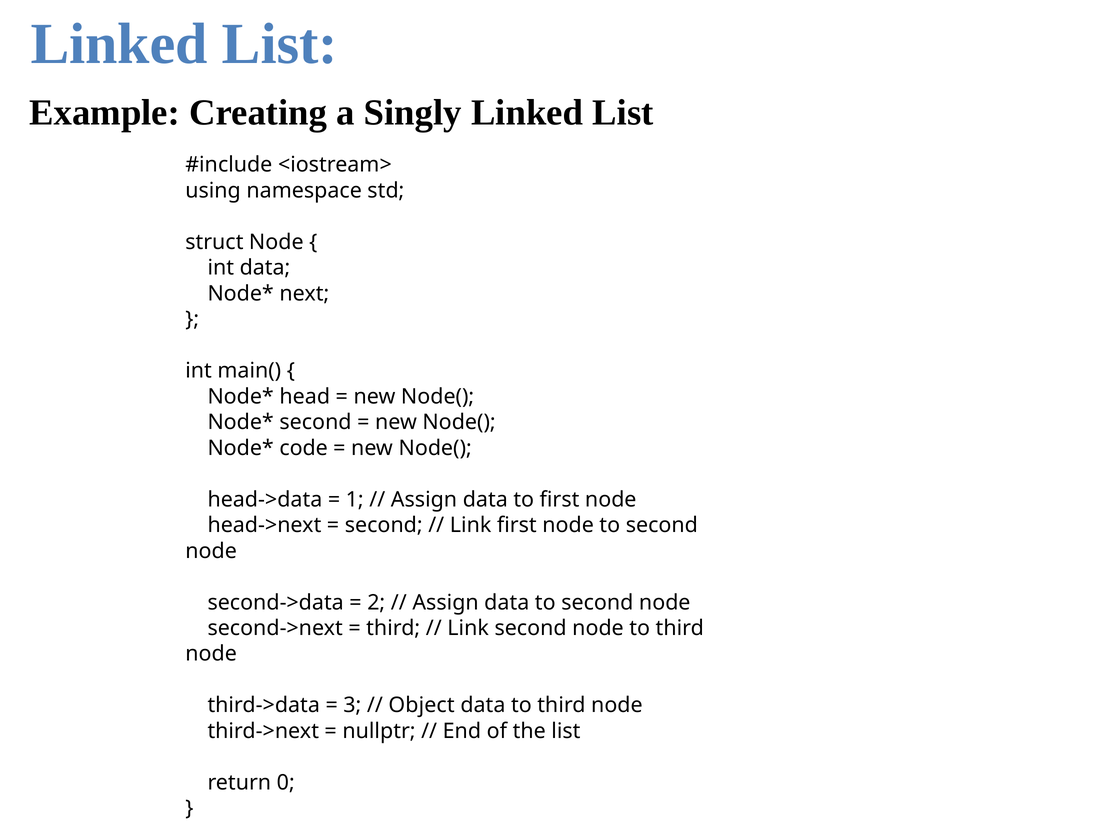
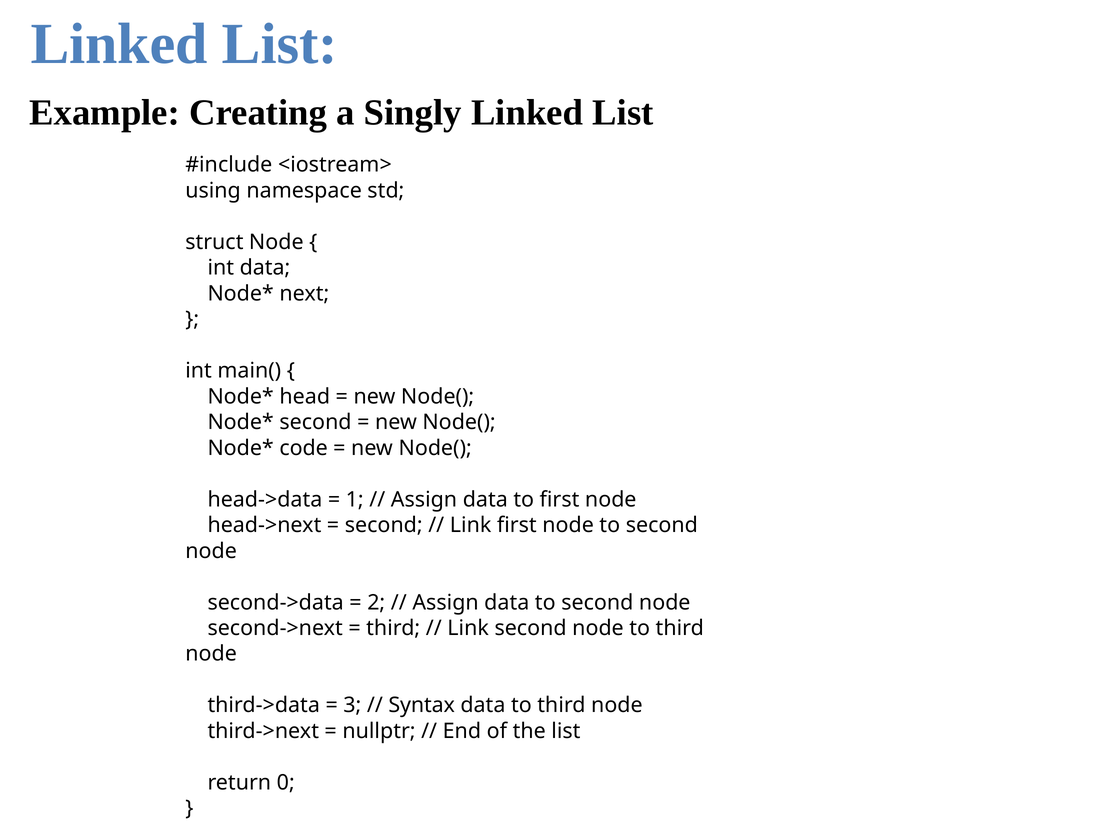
Object: Object -> Syntax (422, 705)
